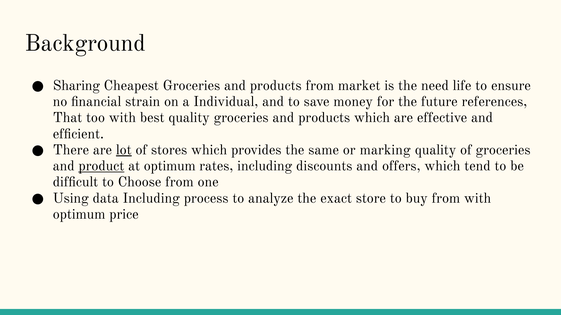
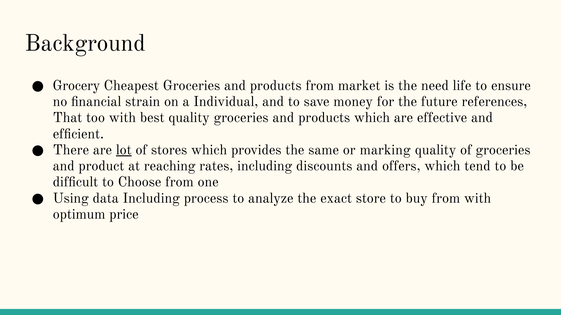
Sharing: Sharing -> Grocery (76, 86)
product underline: present -> none (101, 166)
at optimum: optimum -> reaching (170, 166)
